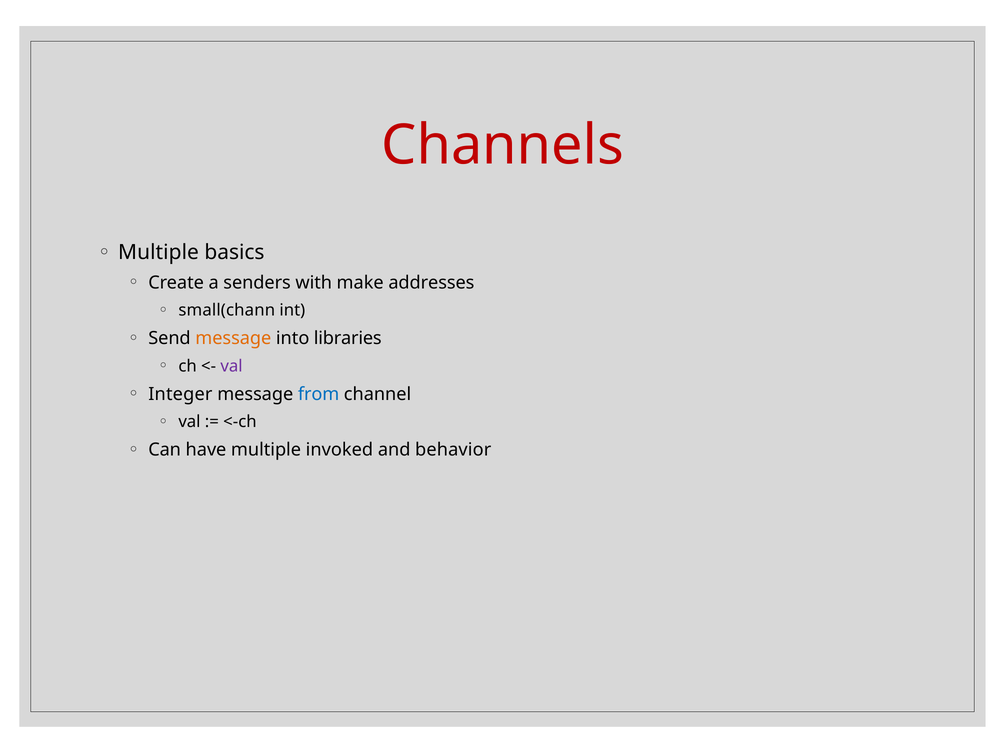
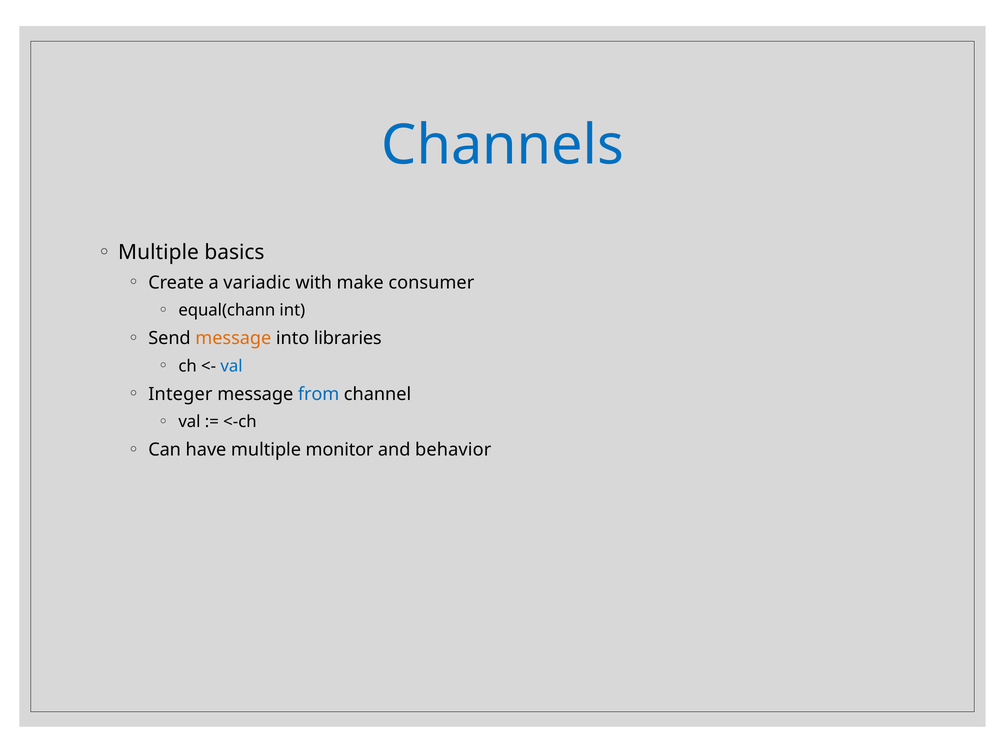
Channels colour: red -> blue (503, 146)
senders: senders -> variadic (257, 283)
addresses: addresses -> consumer (431, 283)
small(chann: small(chann -> equal(chann (227, 311)
val colour: purple -> blue (232, 367)
invoked: invoked -> monitor (340, 450)
